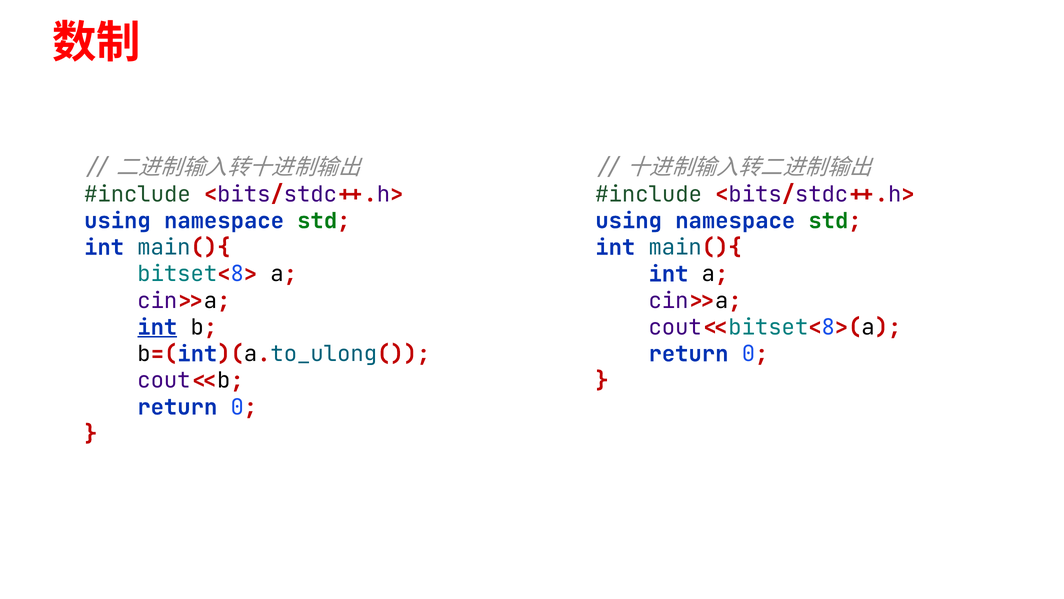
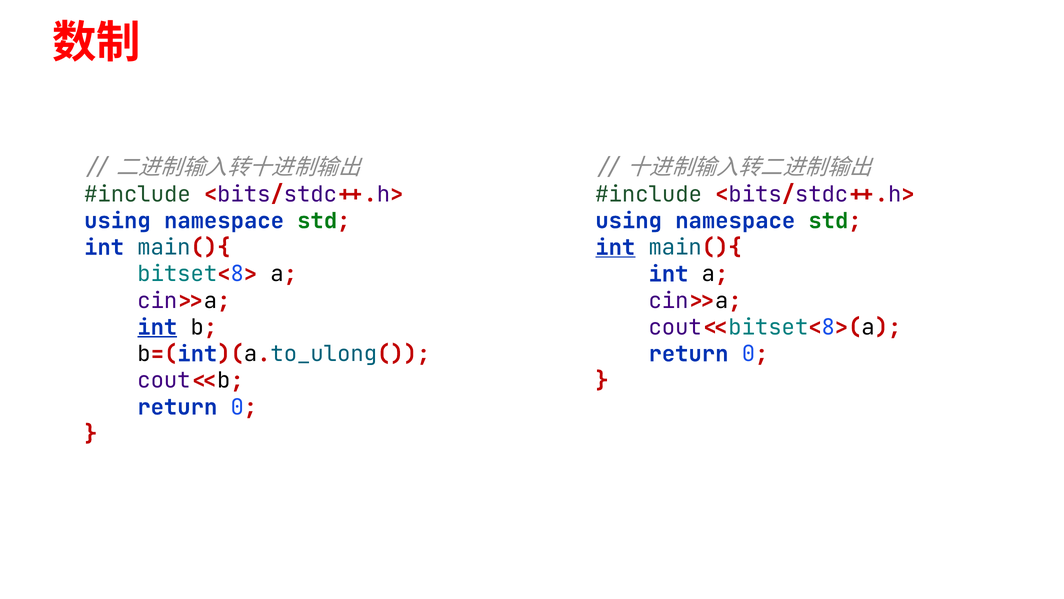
int underline: none -> present (615, 247)
